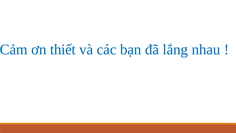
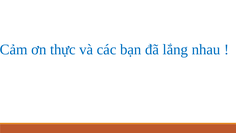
thiết: thiết -> thực (63, 49)
